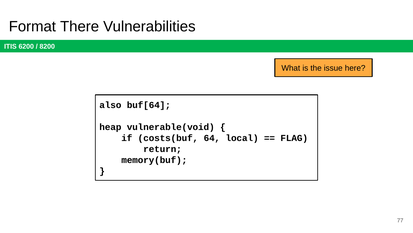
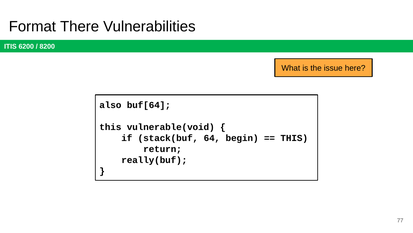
heap: heap -> this (110, 127)
costs(buf: costs(buf -> stack(buf (168, 138)
local: local -> begin (242, 138)
FLAG: FLAG -> THIS (294, 138)
memory(buf: memory(buf -> really(buf (154, 160)
